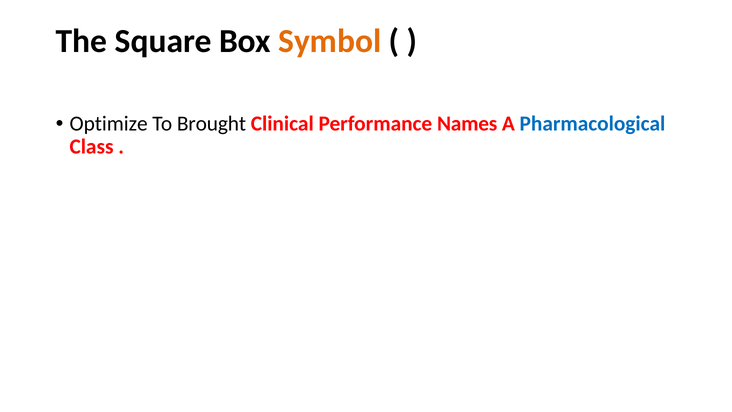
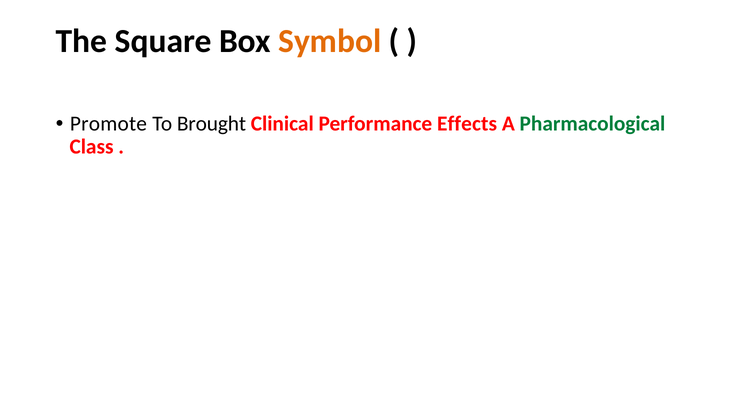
Optimize: Optimize -> Promote (108, 124)
Names: Names -> Effects (467, 124)
Pharmacological colour: blue -> green (592, 124)
